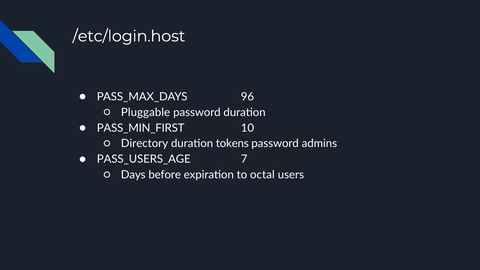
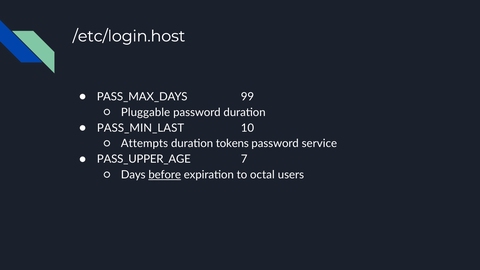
96: 96 -> 99 (247, 97)
PASS_MIN_FIRST: PASS_MIN_FIRST -> PASS_MIN_LAST (141, 128)
Directory: Directory -> Attempts (144, 144)
admins: admins -> service (319, 144)
PASS_USERS_AGE: PASS_USERS_AGE -> PASS_UPPER_AGE (144, 159)
before underline: none -> present (165, 175)
